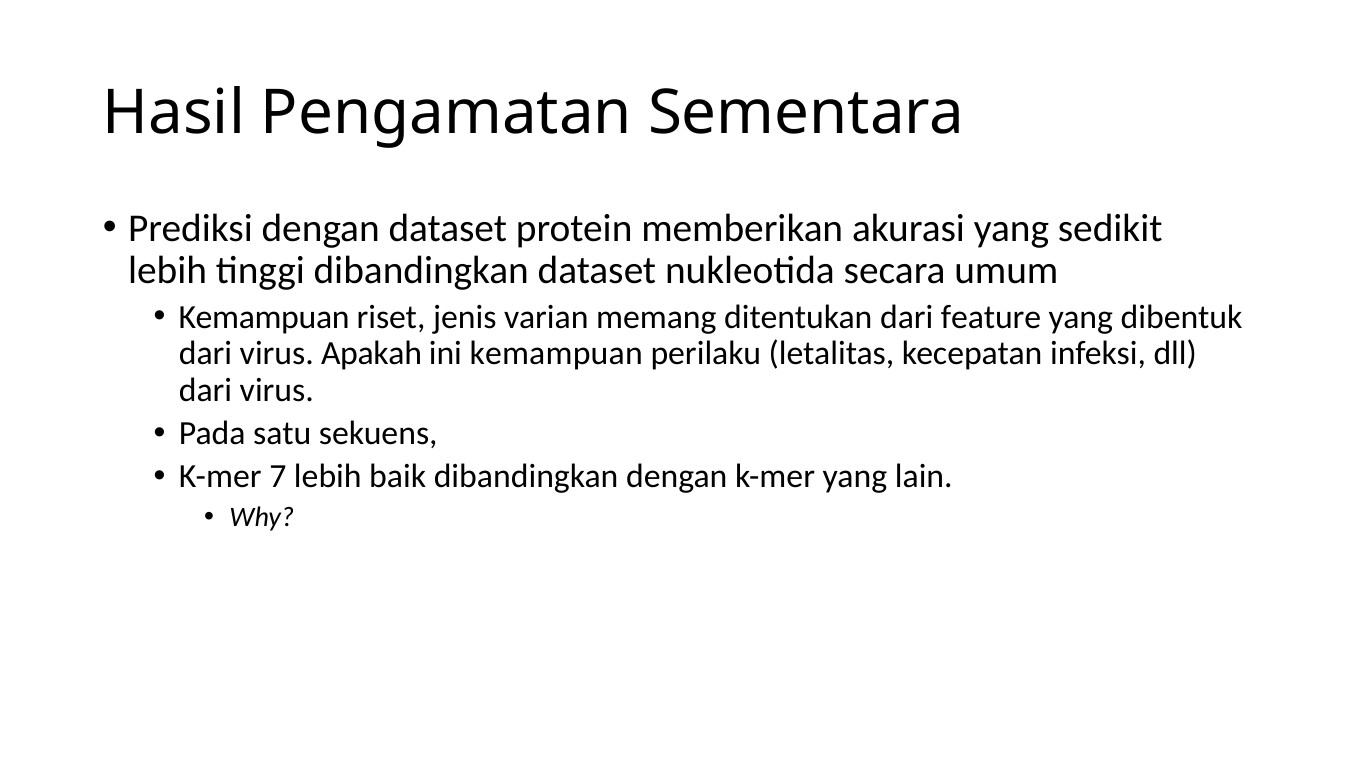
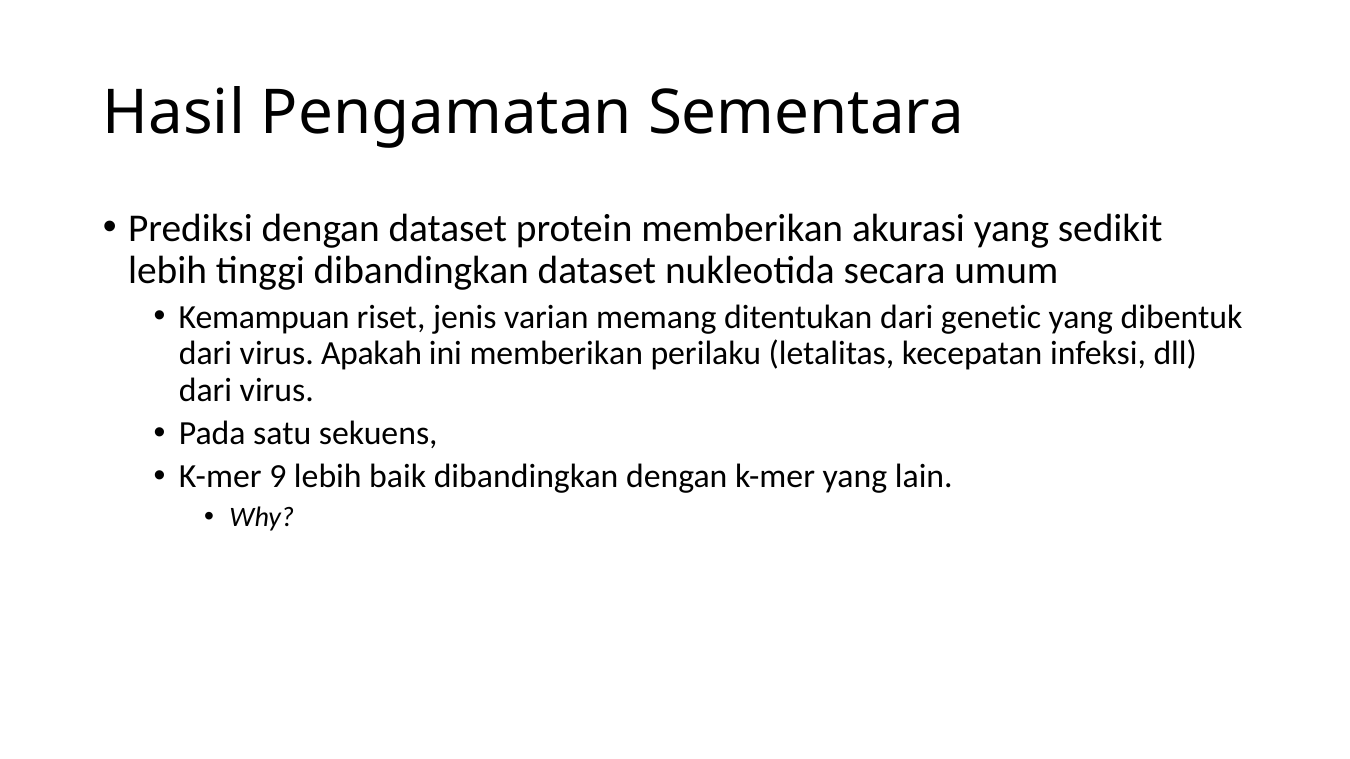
feature: feature -> genetic (991, 317)
ini kemampuan: kemampuan -> memberikan (556, 354)
7: 7 -> 9 (278, 477)
